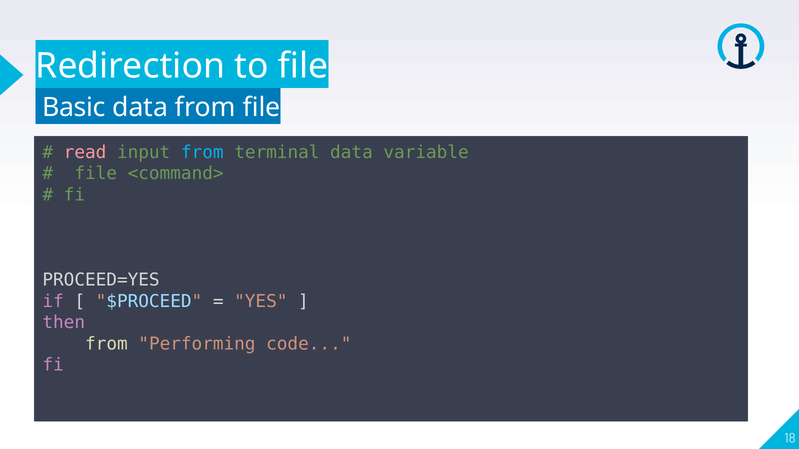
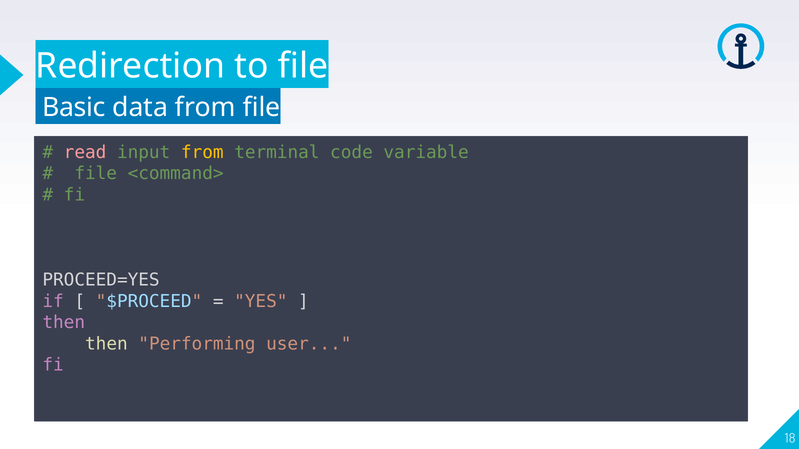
from colour: light blue -> yellow (202, 152)
terminal data: data -> code (351, 152)
from: from -> then (106, 344)
code: code -> user (309, 344)
